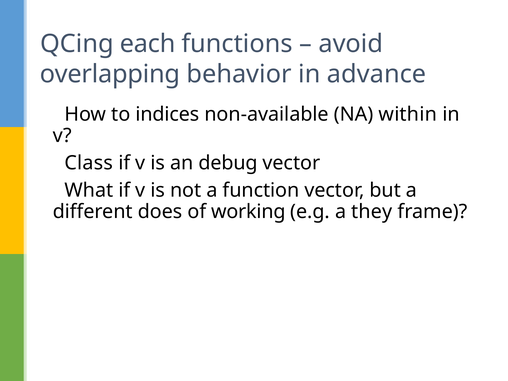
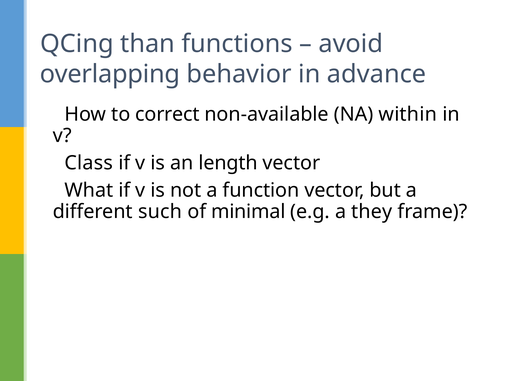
each: each -> than (148, 44)
indices: indices -> correct (167, 114)
debug: debug -> length (228, 163)
does: does -> such (160, 212)
working: working -> minimal (248, 212)
